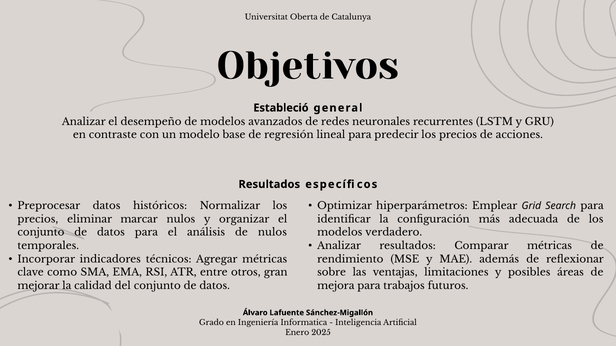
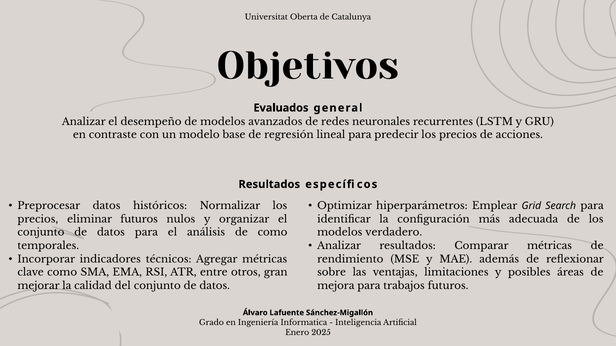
Estableció: Estableció -> Evaluados (281, 108)
eliminar marcar: marcar -> futuros (139, 220)
de nulos: nulos -> como (273, 233)
